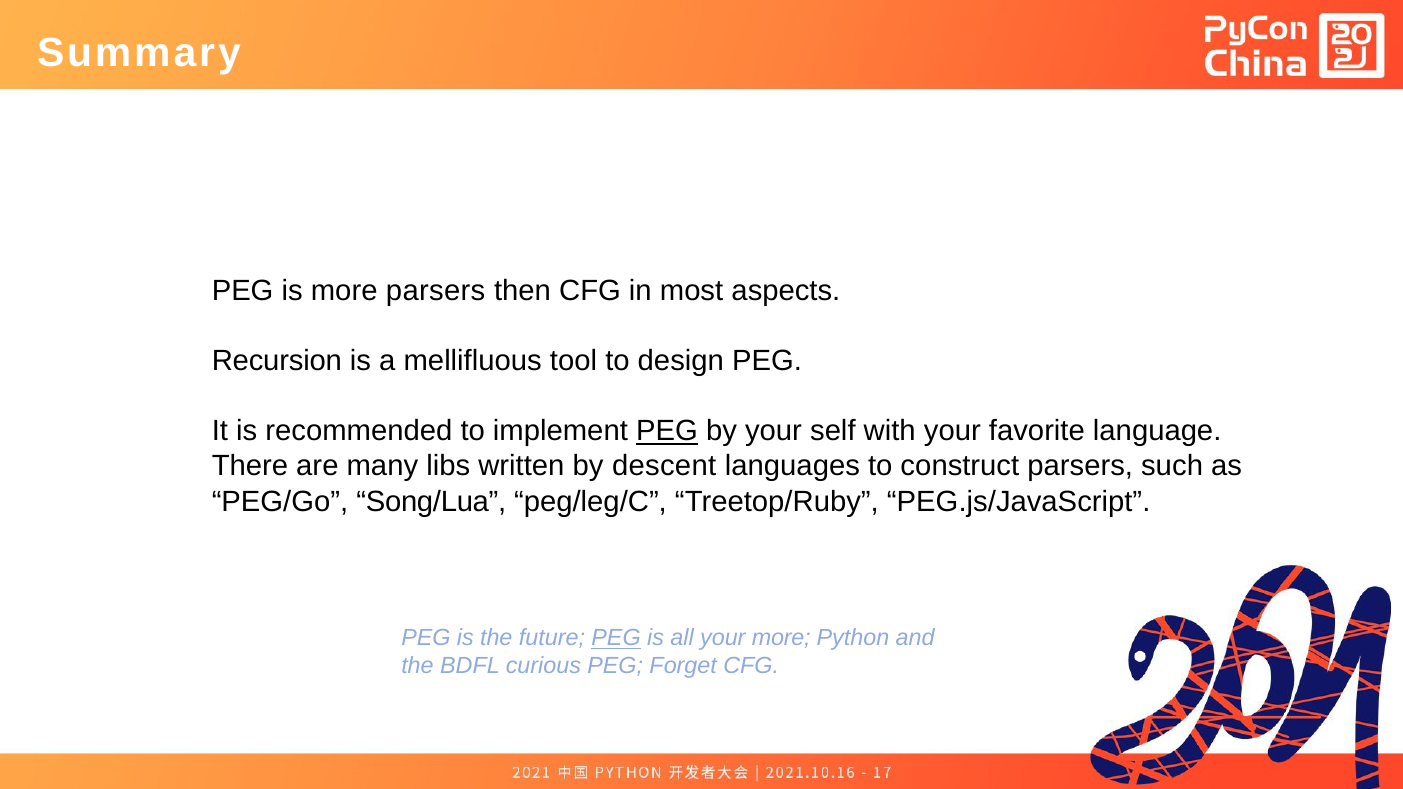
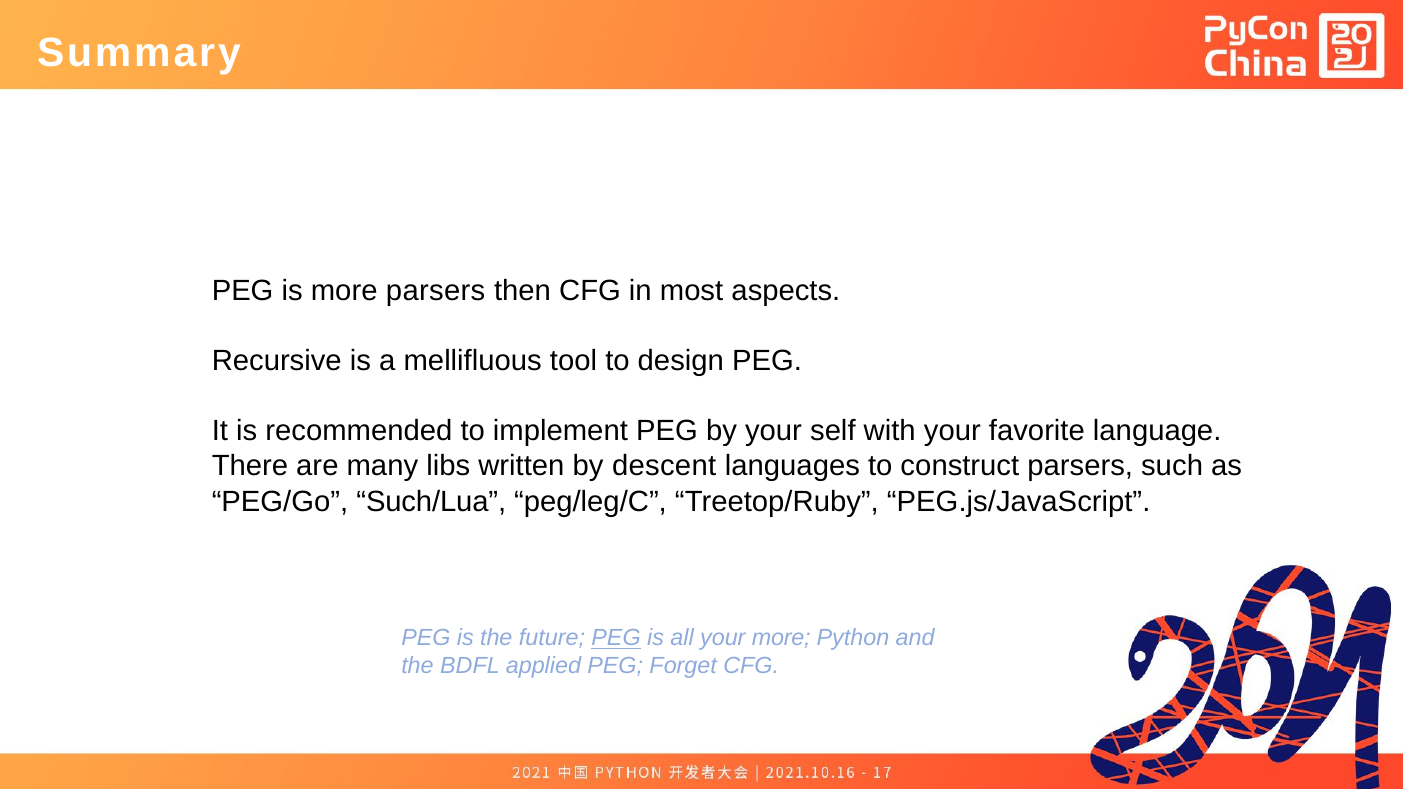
Recursion: Recursion -> Recursive (277, 361)
PEG underline: present -> none (667, 431)
Song/Lua: Song/Lua -> Such/Lua (431, 502)
curious: curious -> applied (543, 666)
